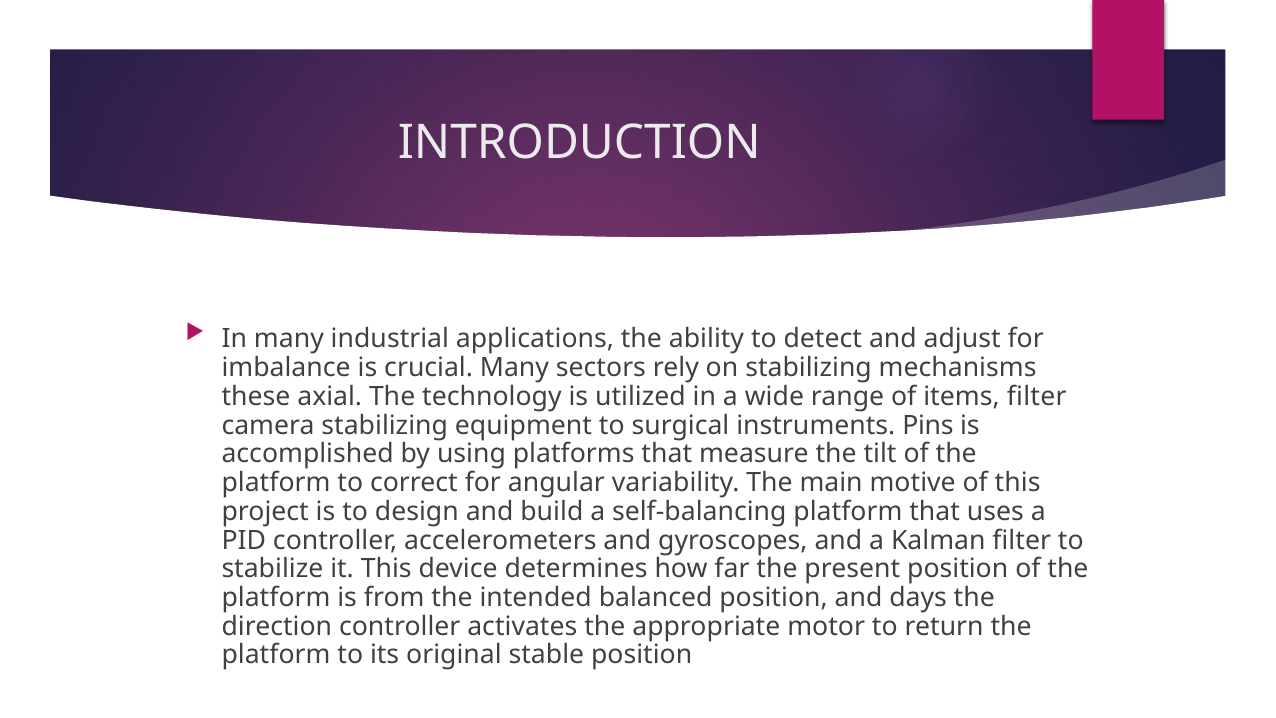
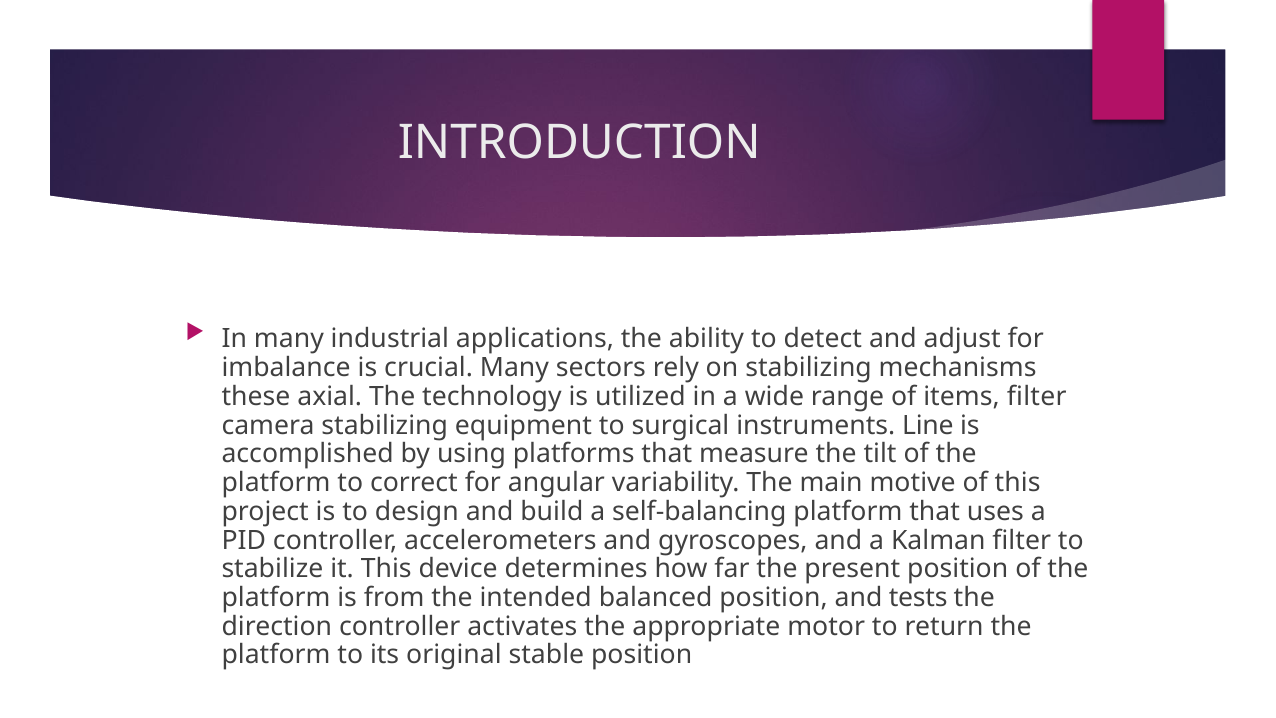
Pins: Pins -> Line (928, 425)
days: days -> tests (918, 597)
